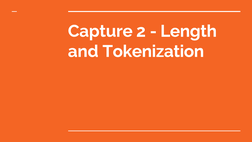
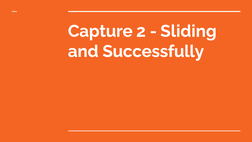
Length: Length -> Sliding (188, 31)
Tokenization: Tokenization -> Successfully (153, 51)
